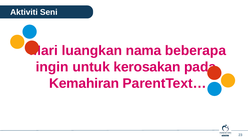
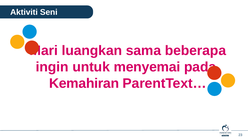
nama: nama -> sama (143, 51)
kerosakan: kerosakan -> menyemai (147, 67)
